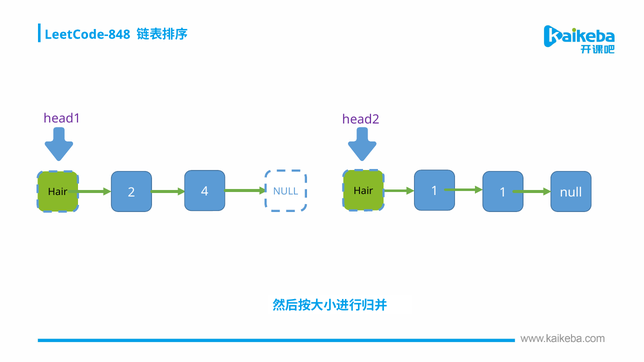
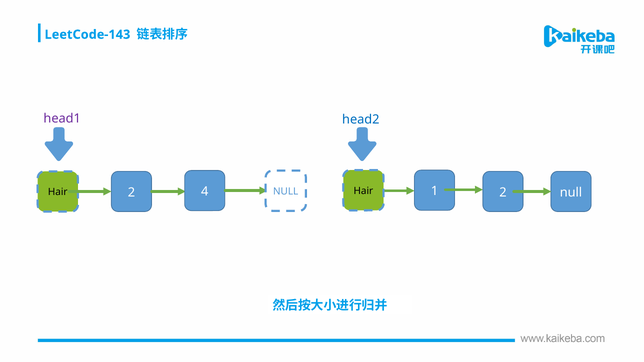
LeetCode-848: LeetCode-848 -> LeetCode-143 (87, 35)
head2 colour: purple -> blue (361, 119)
1 1: 1 -> 2 (503, 193)
